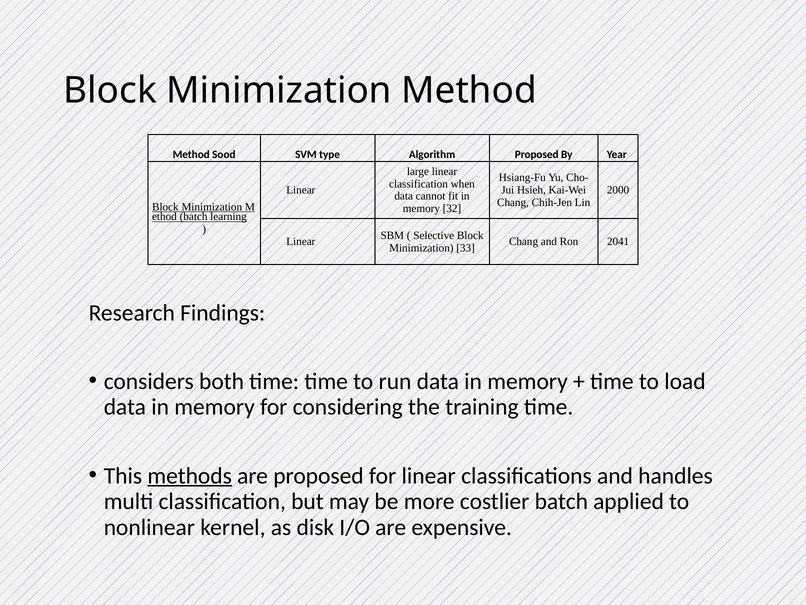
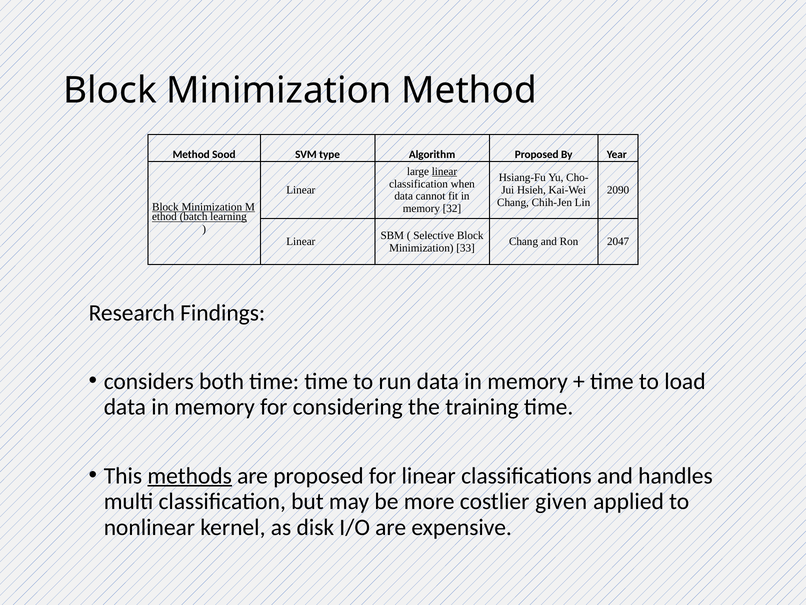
linear underline: none -> present (444, 171)
2000: 2000 -> 2090 (618, 190)
2041: 2041 -> 2047 (618, 242)
costlier batch: batch -> given (561, 501)
